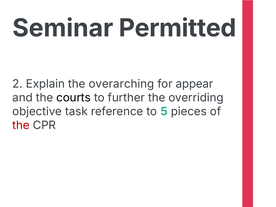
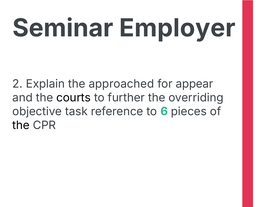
Permitted: Permitted -> Employer (177, 28)
overarching: overarching -> approached (121, 84)
5: 5 -> 6 (164, 111)
the colour: red -> black (21, 125)
